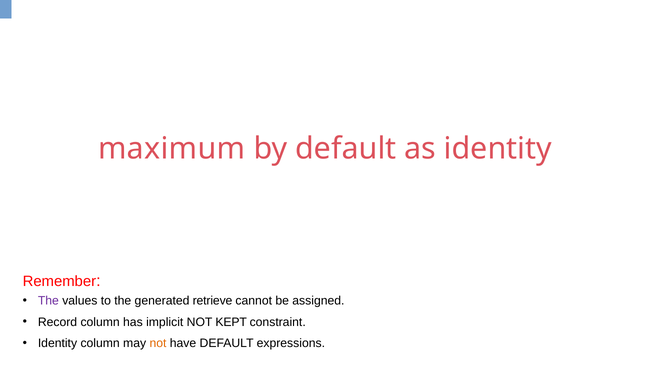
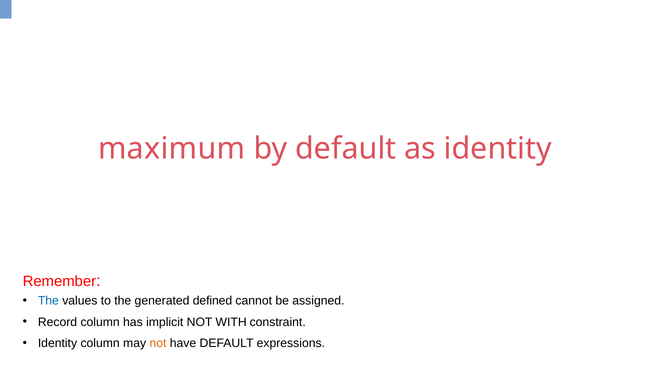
The colour: purple -> blue (48, 301)
retrieve: retrieve -> defined (213, 301)
KEPT: KEPT -> WITH (231, 322)
